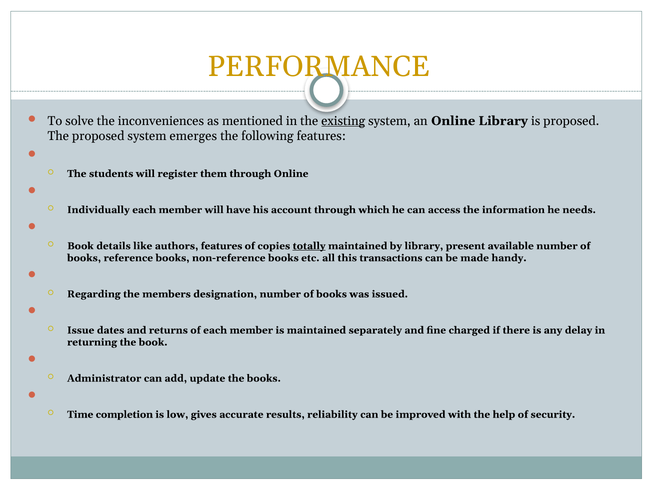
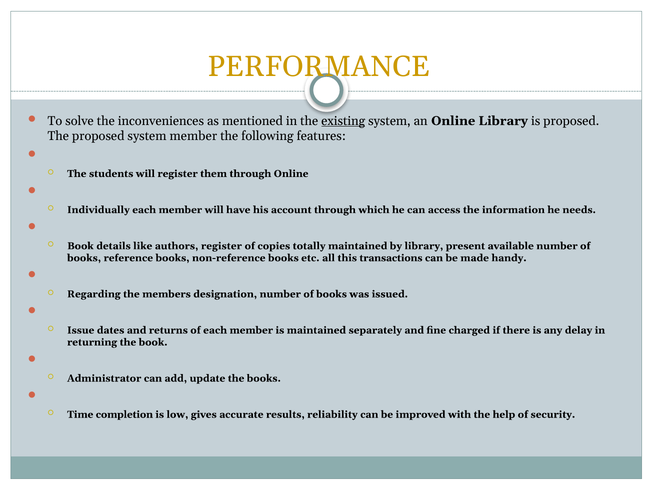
system emerges: emerges -> member (193, 136)
authors features: features -> register (221, 246)
totally underline: present -> none (309, 246)
